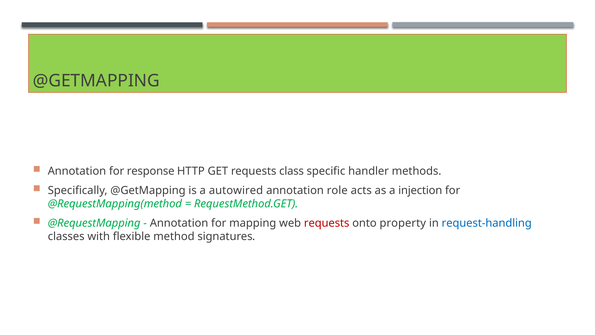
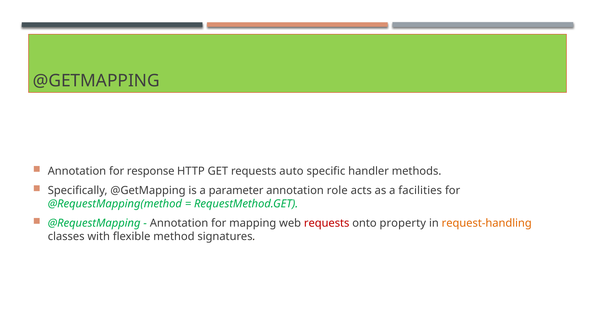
class: class -> auto (291, 171)
autowired: autowired -> parameter (236, 190)
injection: injection -> facilities (420, 190)
request-handling colour: blue -> orange (487, 223)
